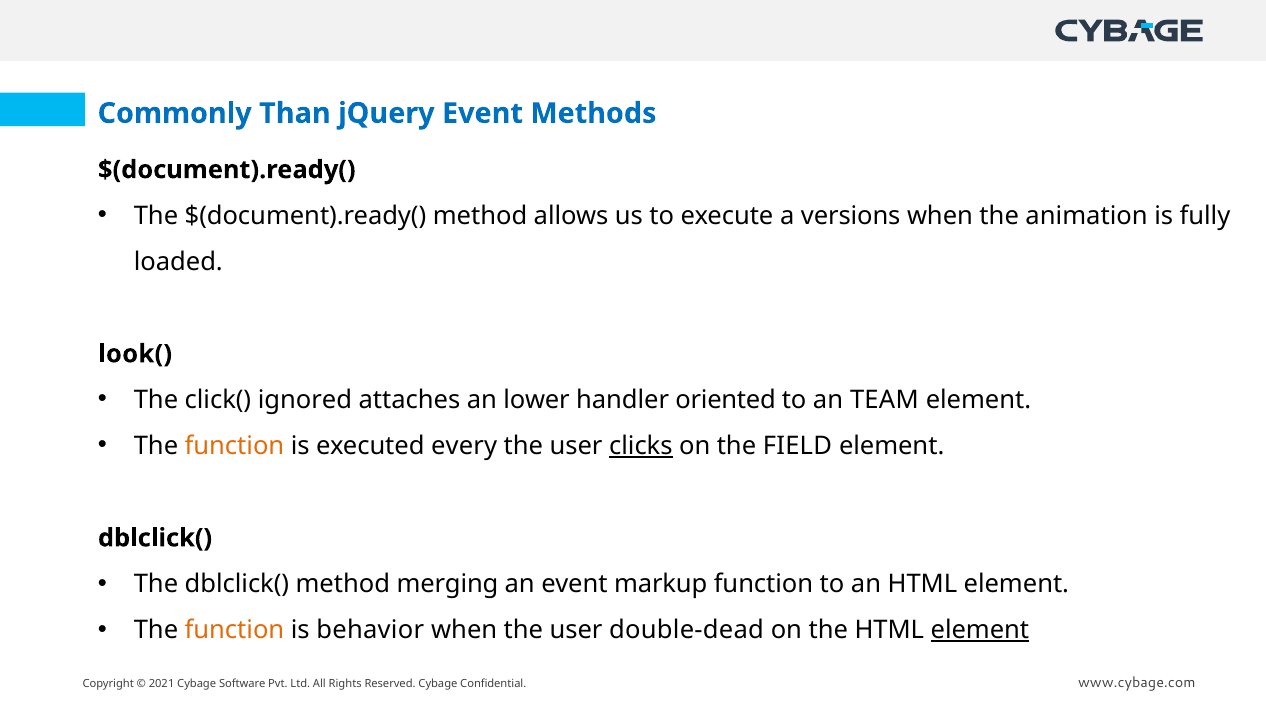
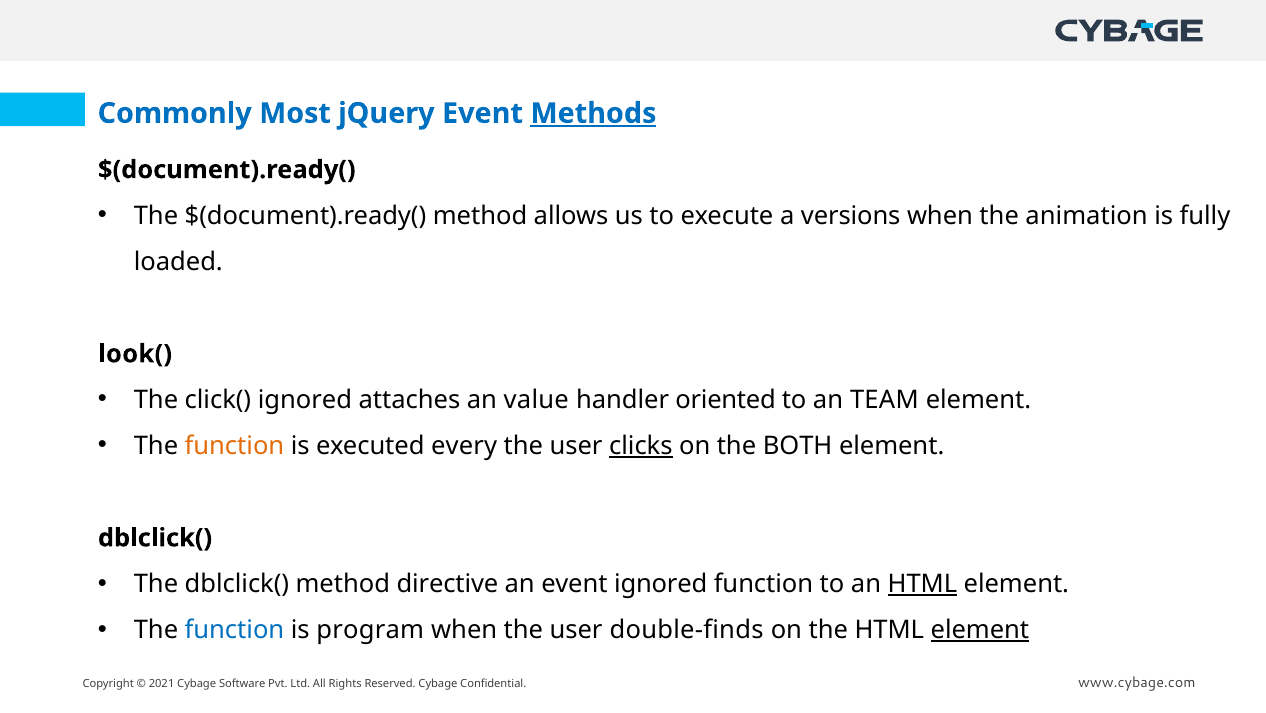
Than: Than -> Most (295, 113)
Methods underline: none -> present (593, 113)
lower: lower -> value (536, 400)
FIELD: FIELD -> BOTH (798, 446)
merging: merging -> directive (447, 584)
event markup: markup -> ignored (661, 584)
HTML underline: none -> present (922, 584)
function colour: orange -> blue (234, 630)
behavior: behavior -> program (370, 630)
double-dead: double-dead -> double-finds (687, 630)
